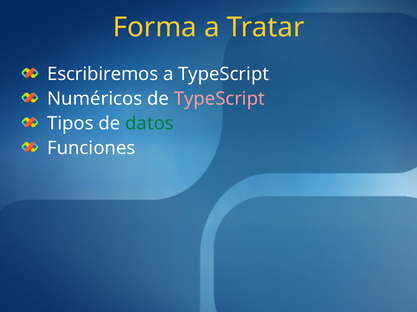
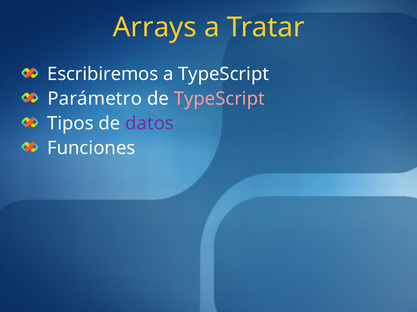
Forma: Forma -> Arrays (155, 27)
Numéricos: Numéricos -> Parámetro (95, 99)
datos colour: green -> purple (150, 124)
